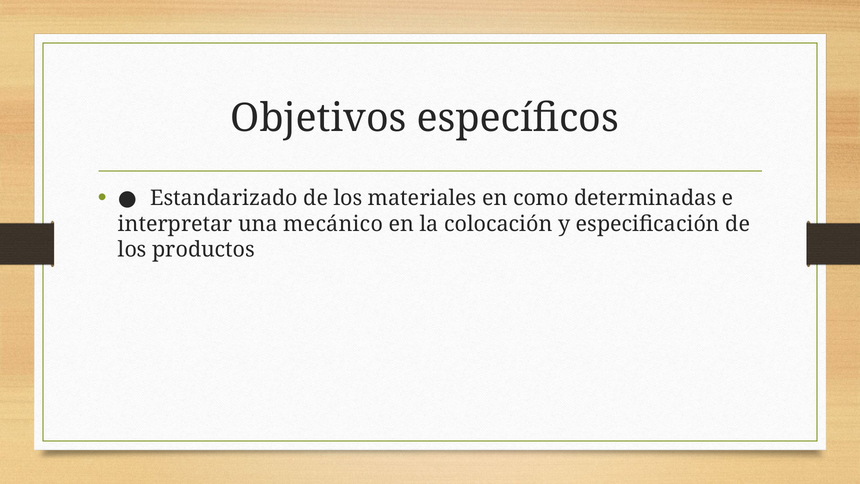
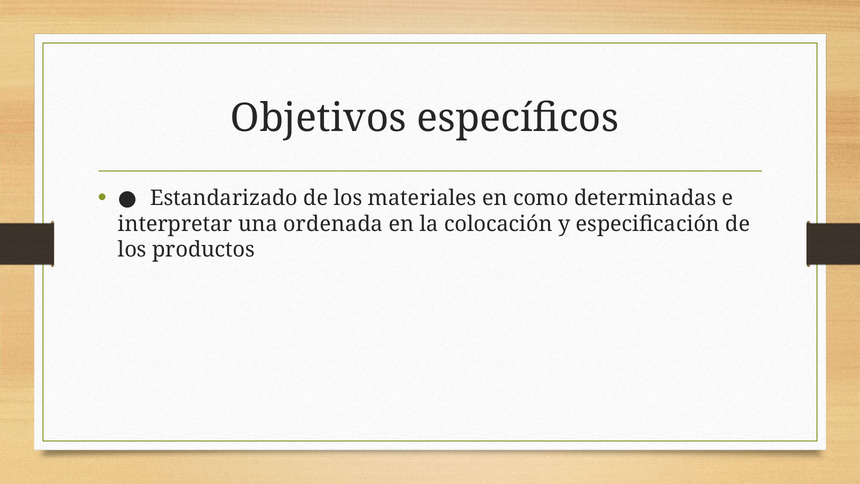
mecánico: mecánico -> ordenada (333, 224)
